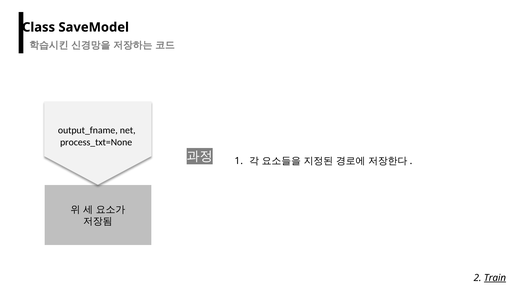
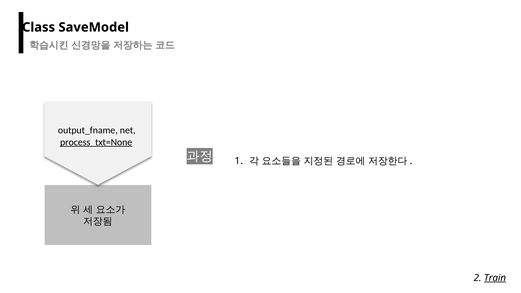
process_txt=None underline: none -> present (96, 142)
